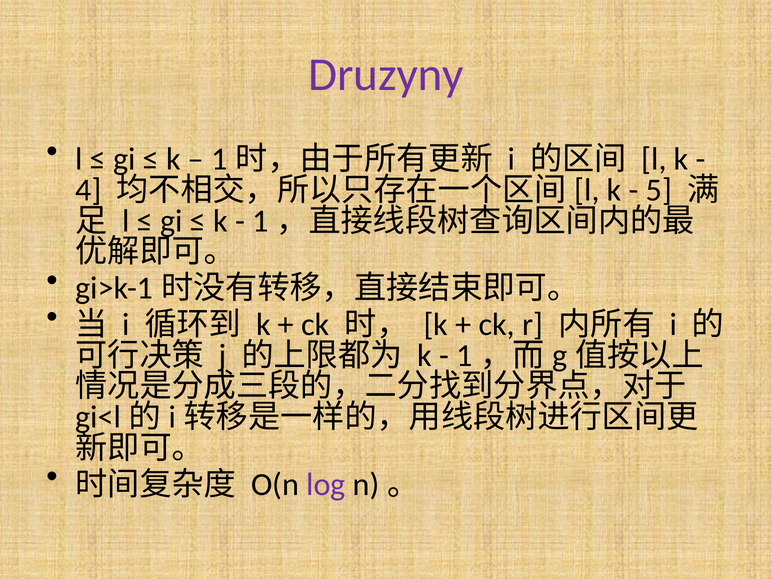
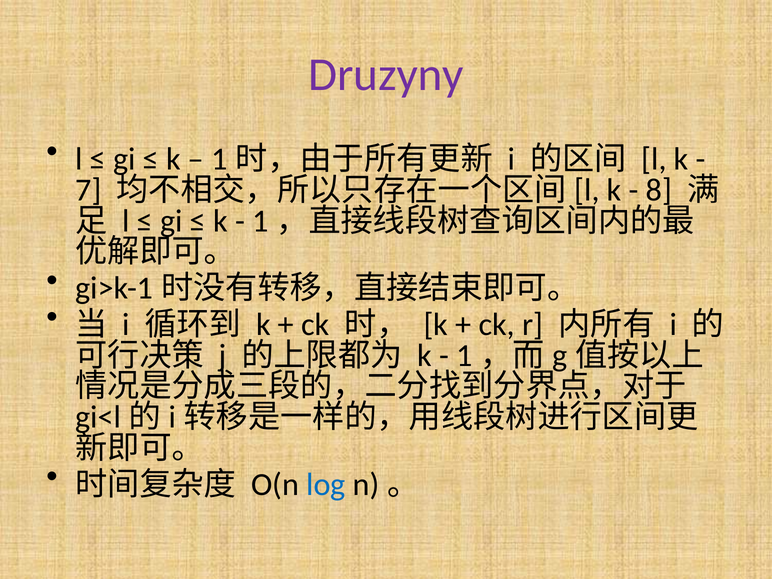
4: 4 -> 7 (88, 190)
5: 5 -> 8 (659, 190)
log colour: purple -> blue (326, 484)
